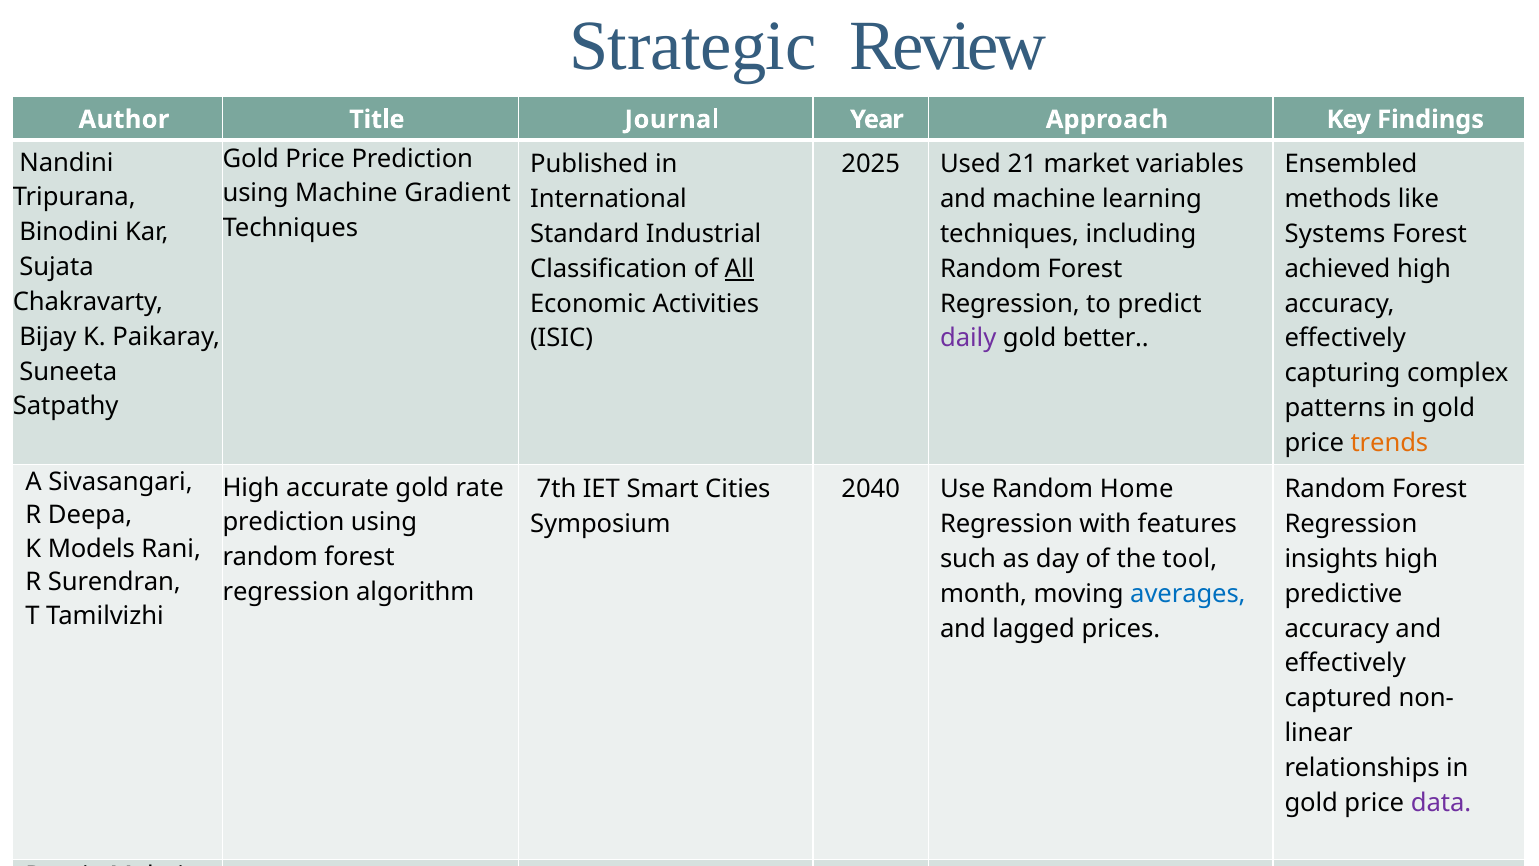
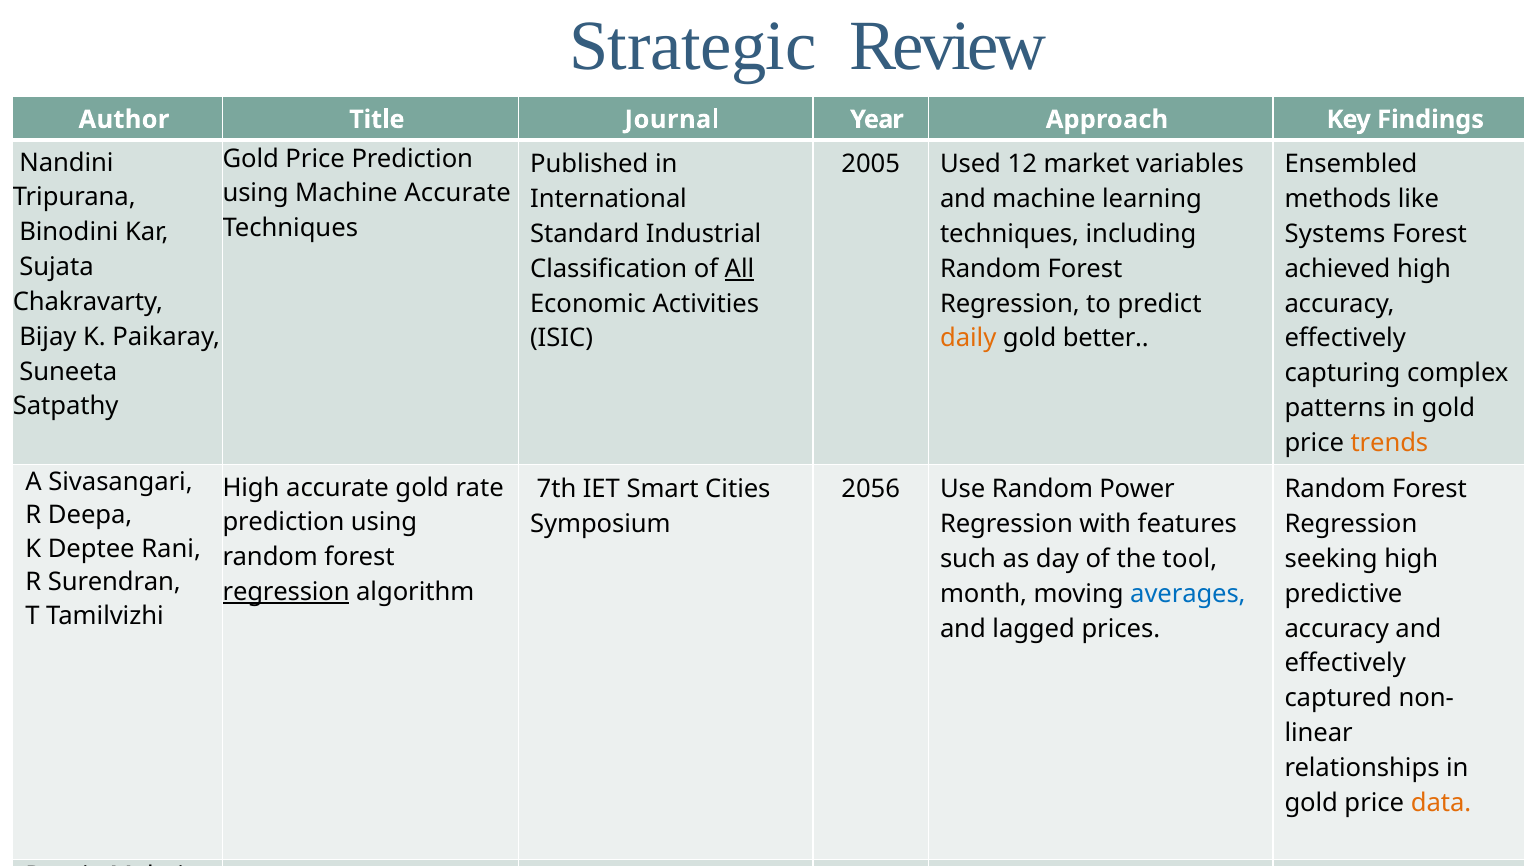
2025: 2025 -> 2005 (871, 164)
21: 21 -> 12 (1022, 164)
Machine Gradient: Gradient -> Accurate (458, 193)
daily colour: purple -> orange (968, 338)
2040: 2040 -> 2056 (871, 489)
Home: Home -> Power (1137, 489)
K Models: Models -> Deptee (91, 549)
insights: insights -> seeking (1331, 559)
regression underline: none -> present (286, 592)
data colour: purple -> orange (1441, 803)
